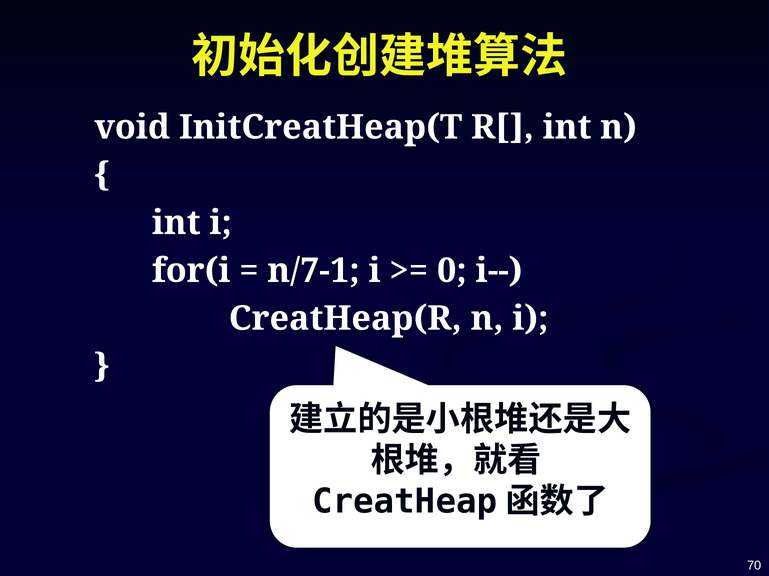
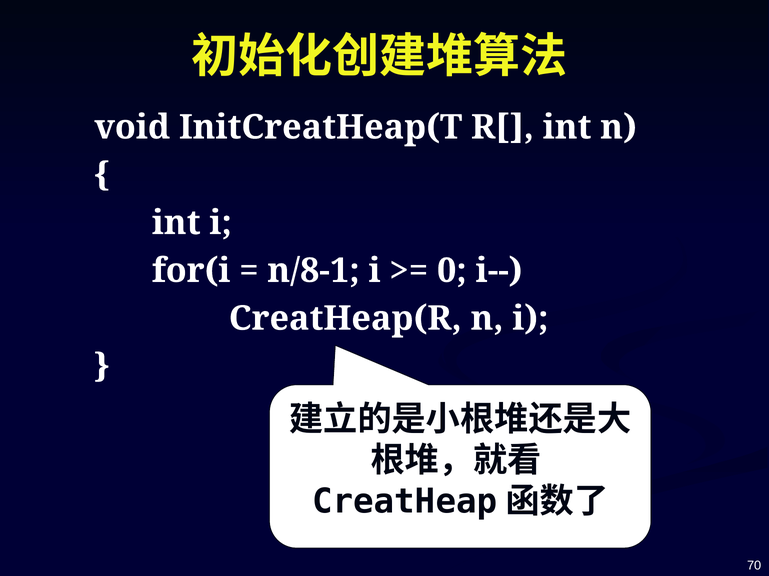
n/7-1: n/7-1 -> n/8-1 (314, 271)
